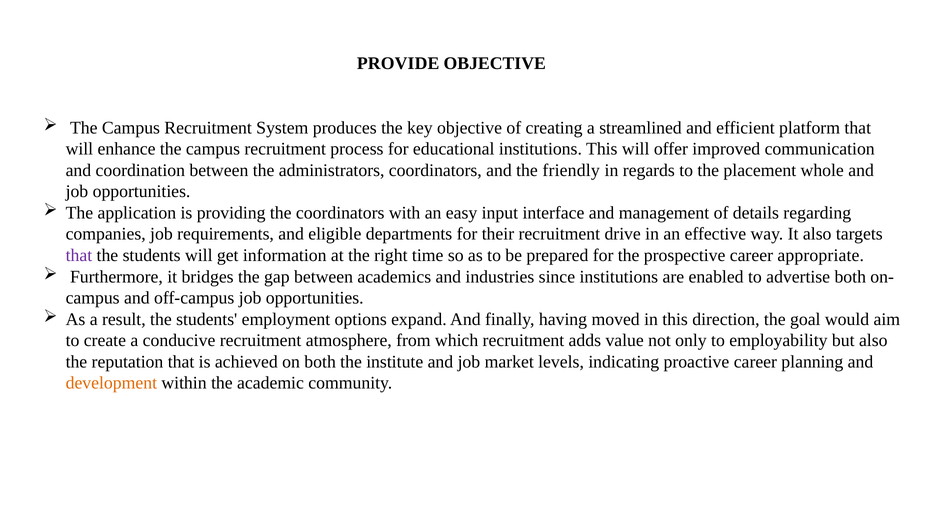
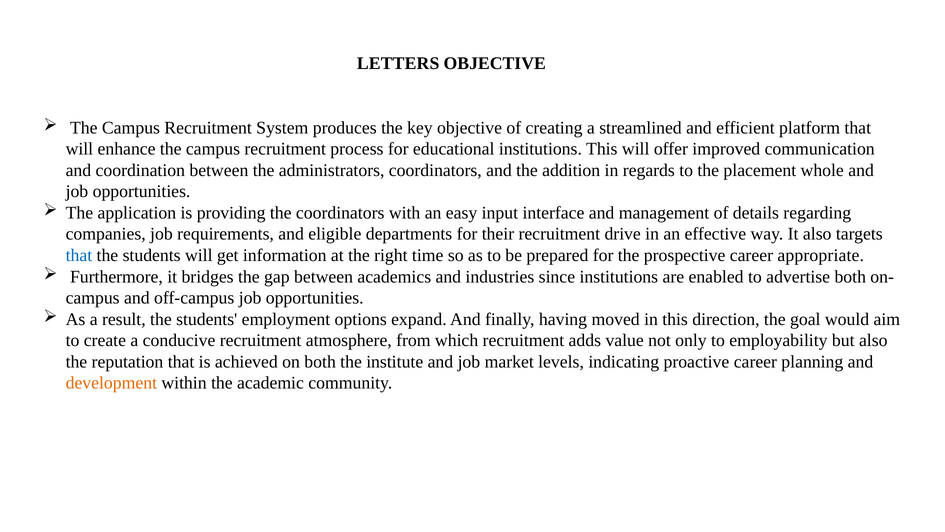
PROVIDE: PROVIDE -> LETTERS (398, 63)
friendly: friendly -> addition (571, 170)
that colour: purple -> blue (79, 255)
